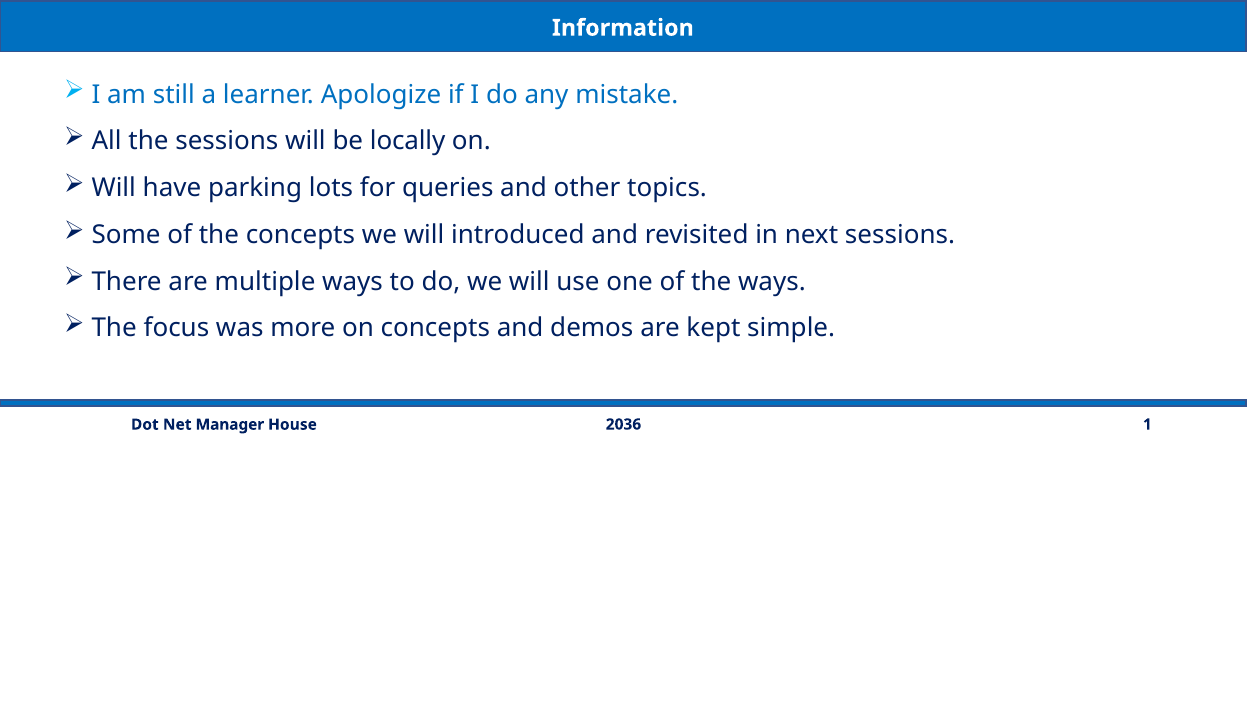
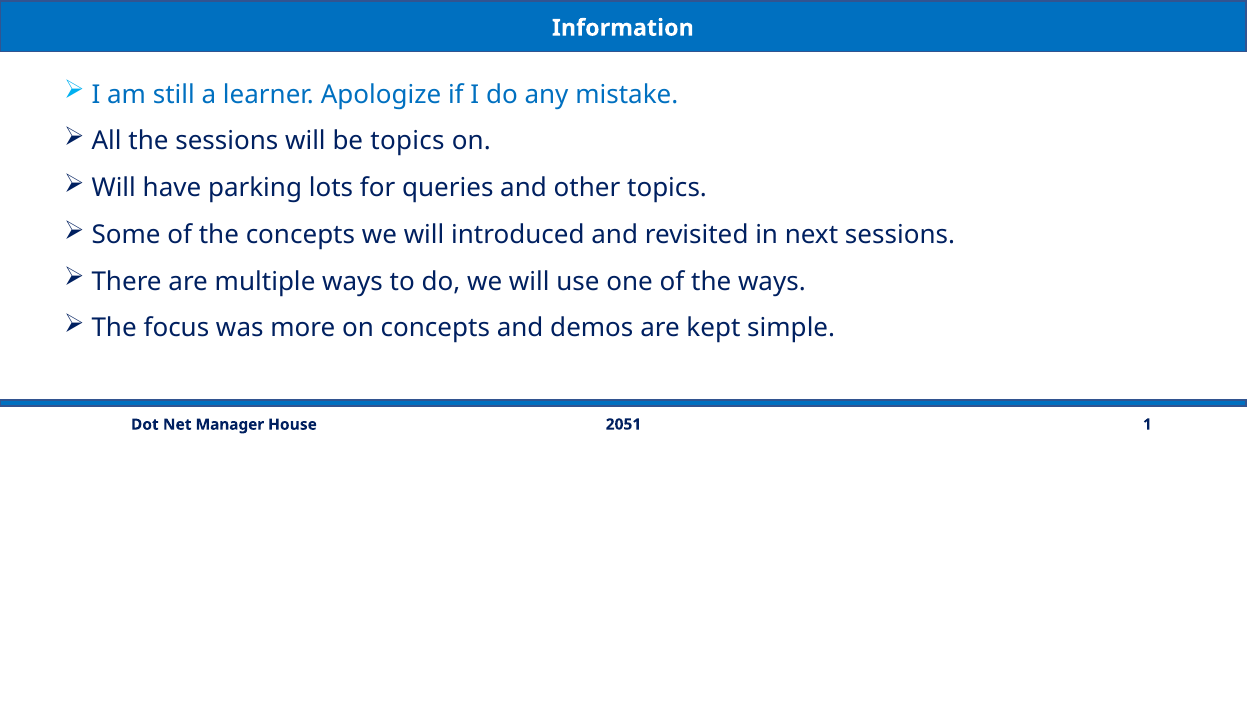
be locally: locally -> topics (407, 141)
2036: 2036 -> 2051 (623, 425)
